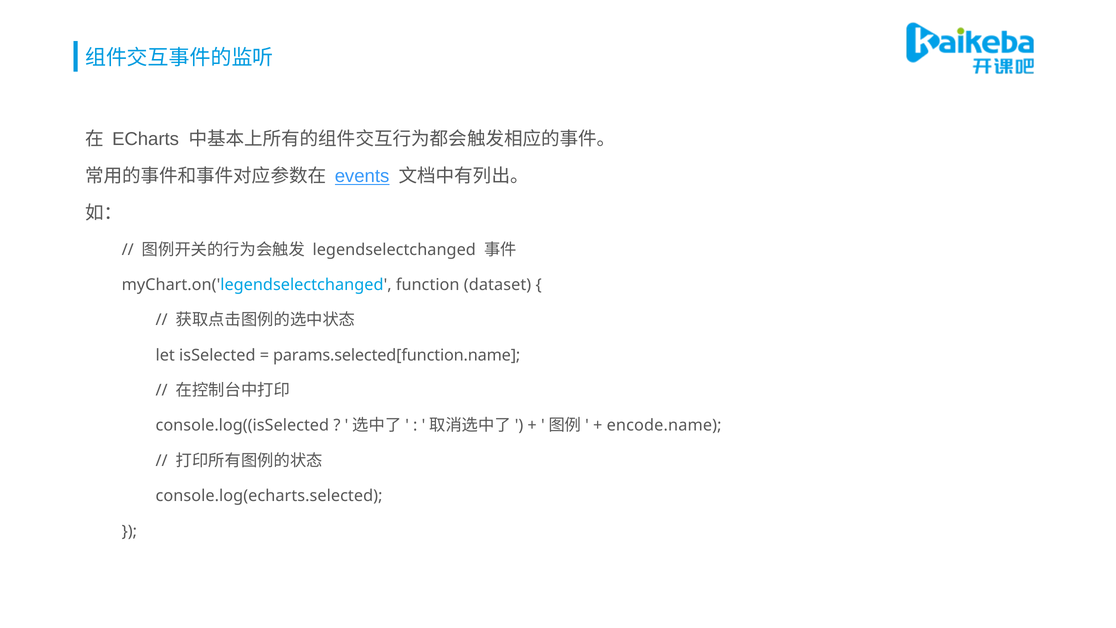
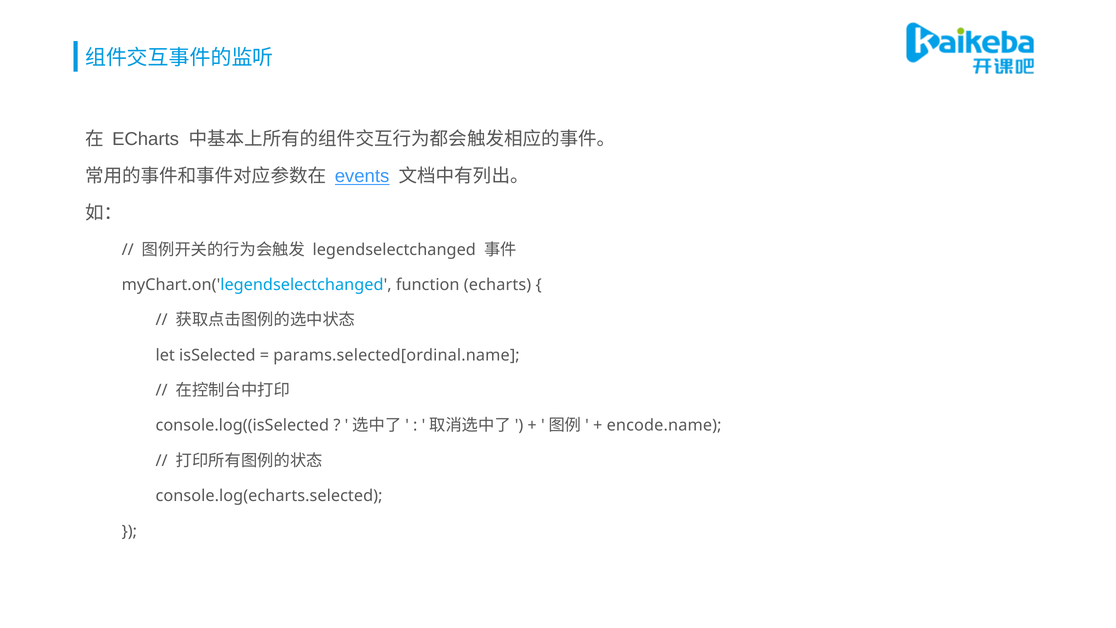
function dataset: dataset -> echarts (498, 285)
params.selected[function.name: params.selected[function.name -> params.selected[ordinal.name (397, 355)
